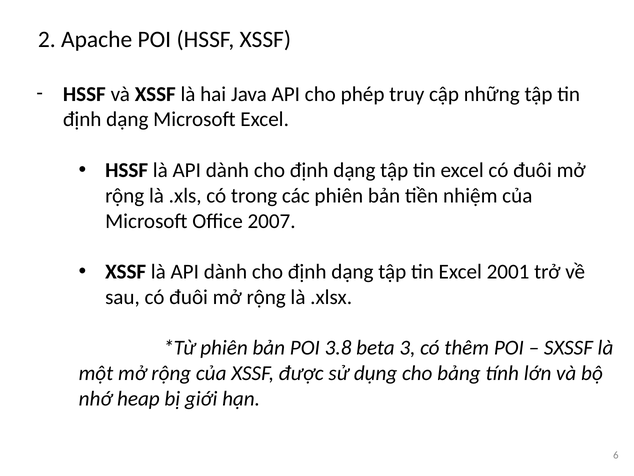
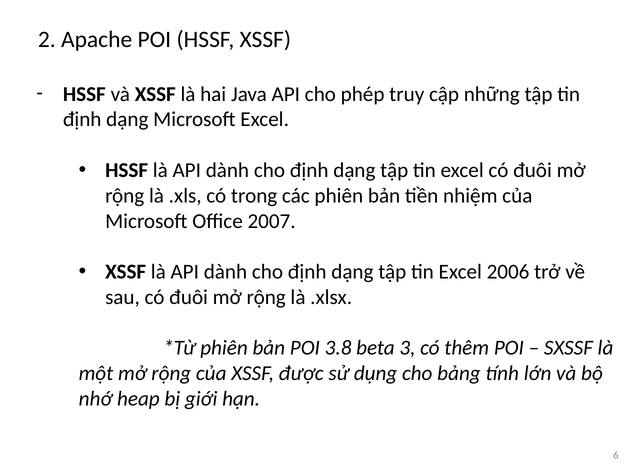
2001: 2001 -> 2006 (508, 272)
